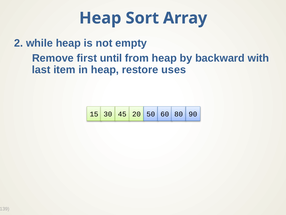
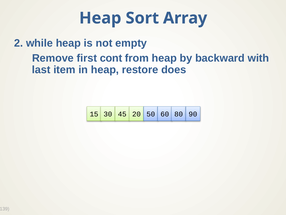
until: until -> cont (111, 58)
uses: uses -> does (174, 70)
